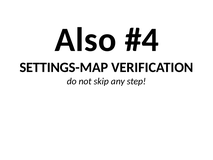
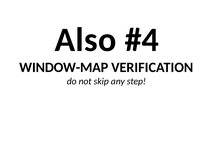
SETTINGS-MAP: SETTINGS-MAP -> WINDOW-MAP (64, 67)
